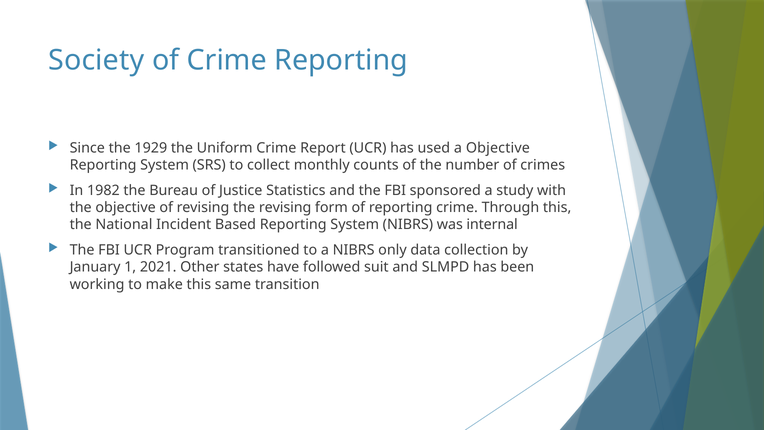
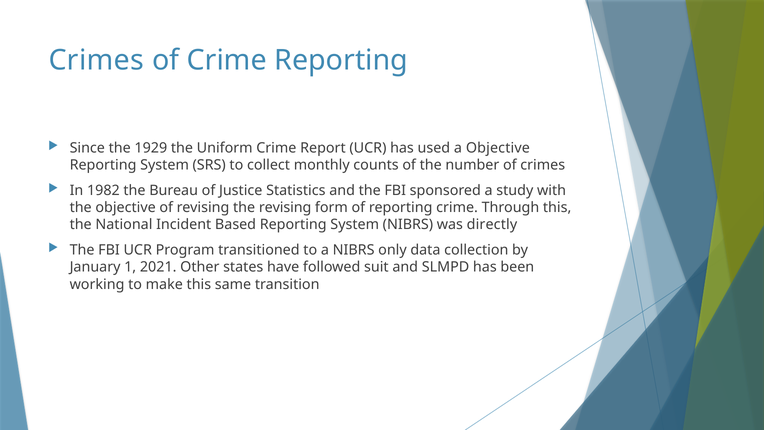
Society: Society -> Crimes (96, 60)
internal: internal -> directly (492, 225)
